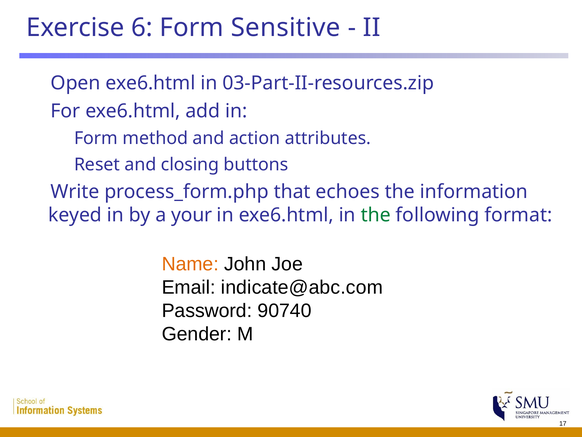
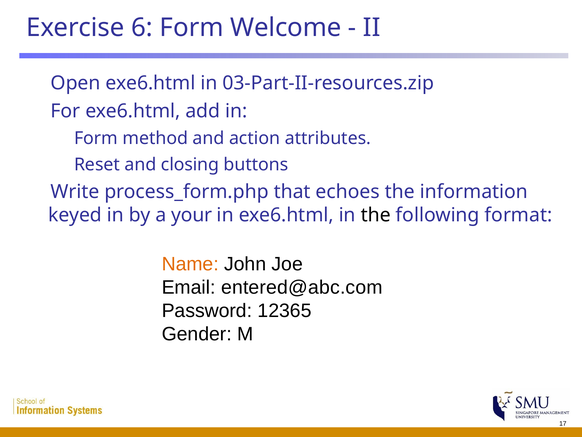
Sensitive: Sensitive -> Welcome (286, 28)
the colour: green -> black (376, 215)
indicate@abc.com: indicate@abc.com -> entered@abc.com (302, 287)
90740: 90740 -> 12365 (285, 311)
